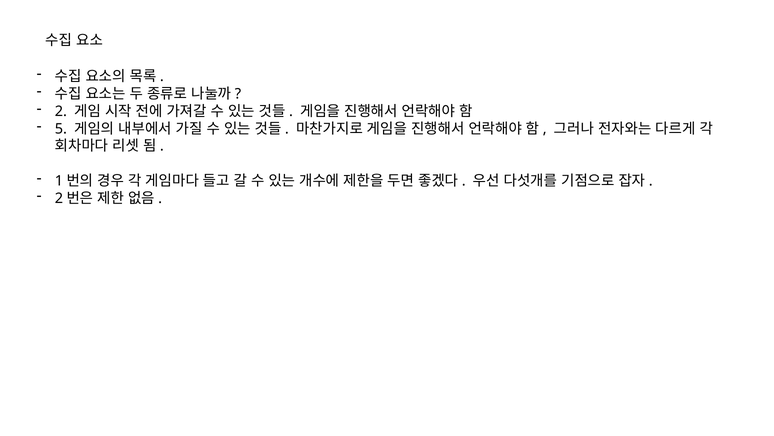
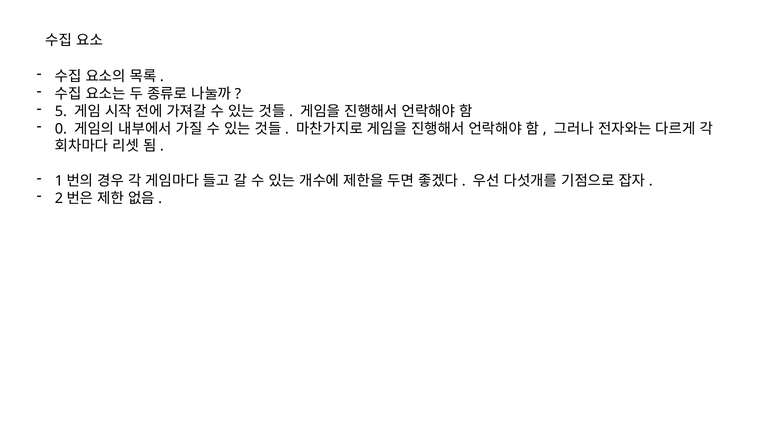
2: 2 -> 5 (61, 111)
5: 5 -> 0 (61, 129)
